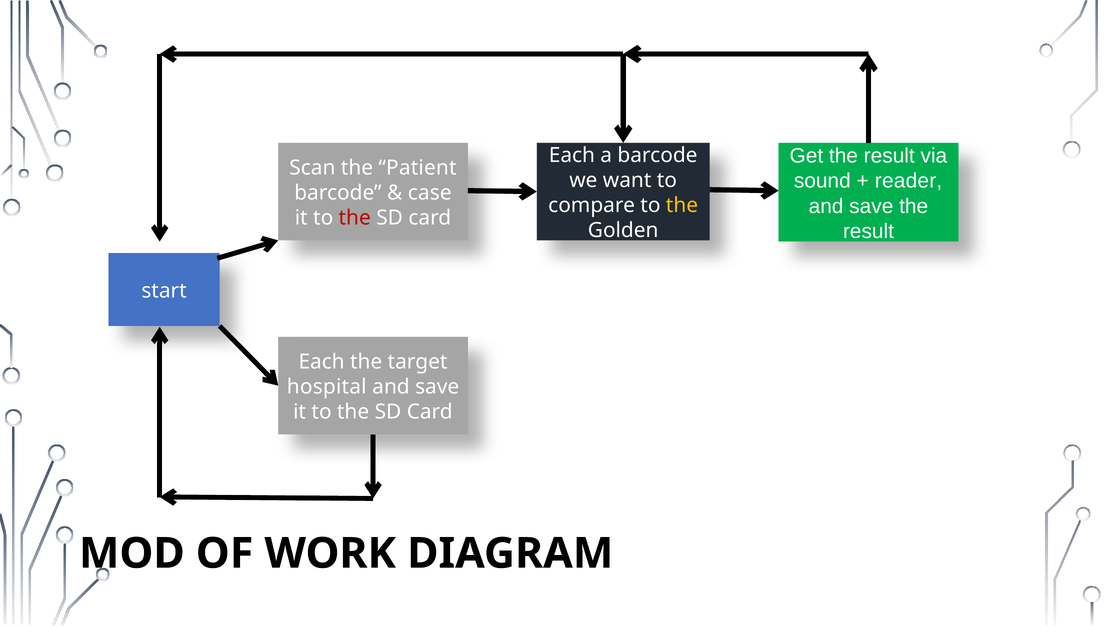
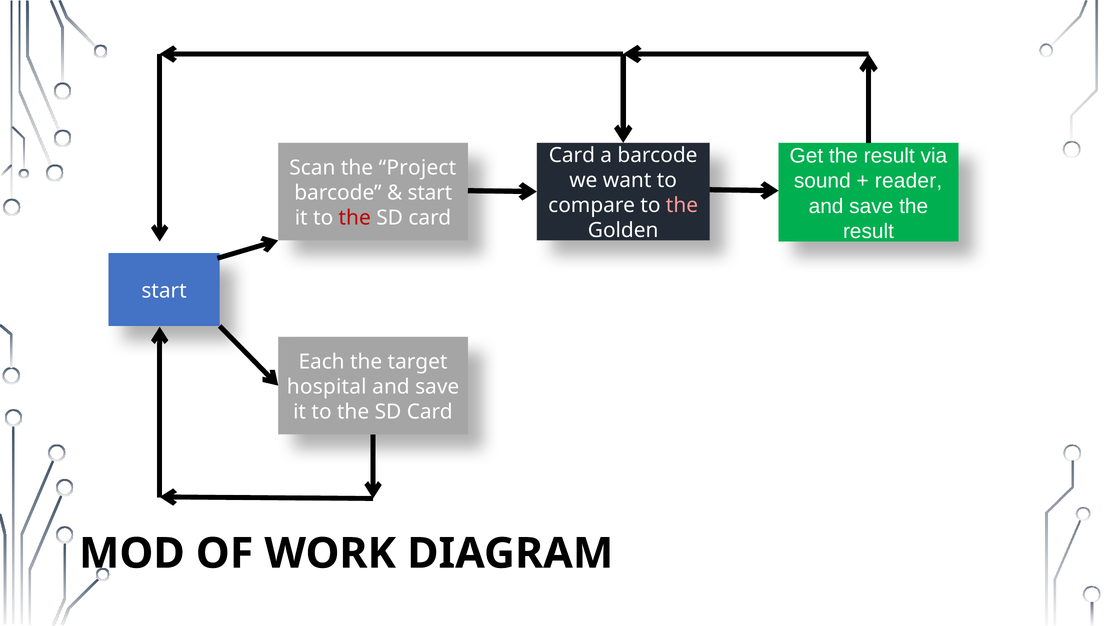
Each: Each -> Card (572, 156)
Patient: Patient -> Project (417, 168)
case: case -> start (430, 193)
the colour: yellow -> pink (682, 206)
